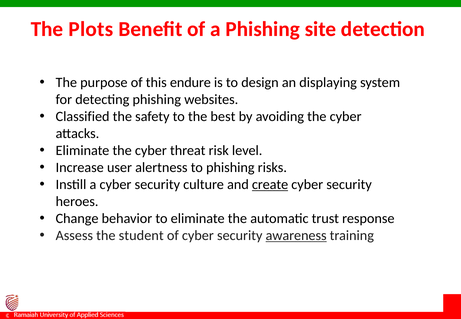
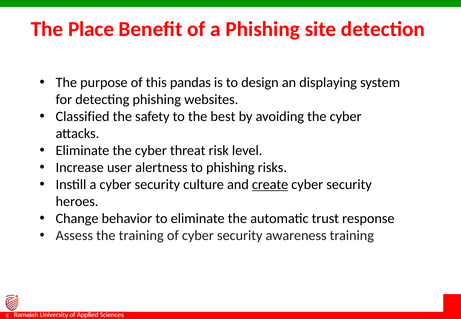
Plots: Plots -> Place (91, 29)
endure: endure -> pandas (190, 83)
the student: student -> training (141, 236)
awareness underline: present -> none (296, 236)
